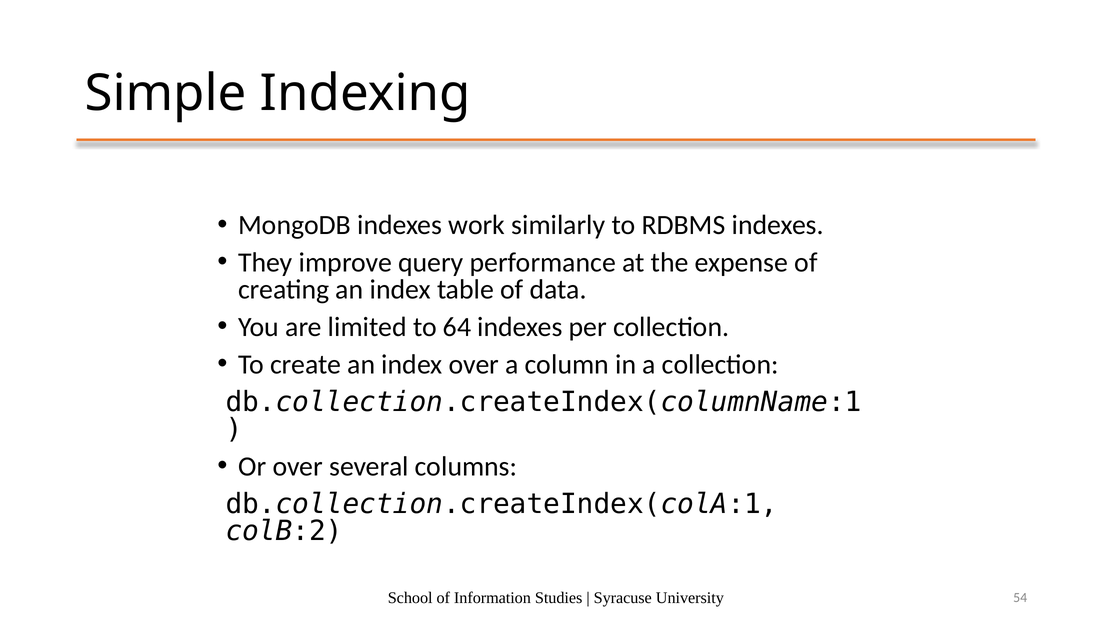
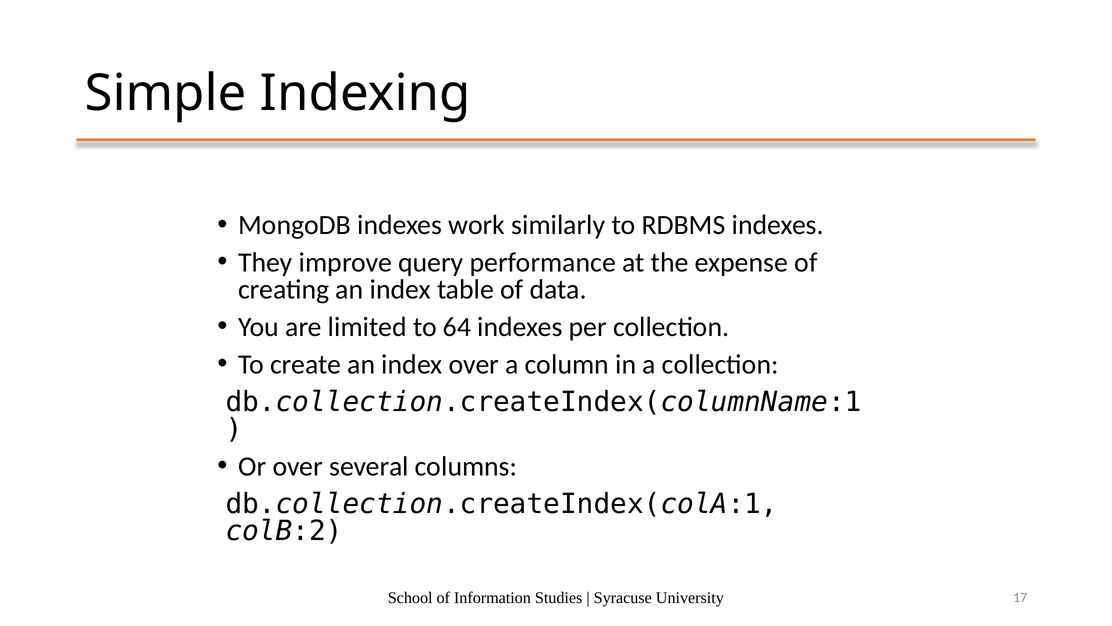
54: 54 -> 17 (1020, 597)
